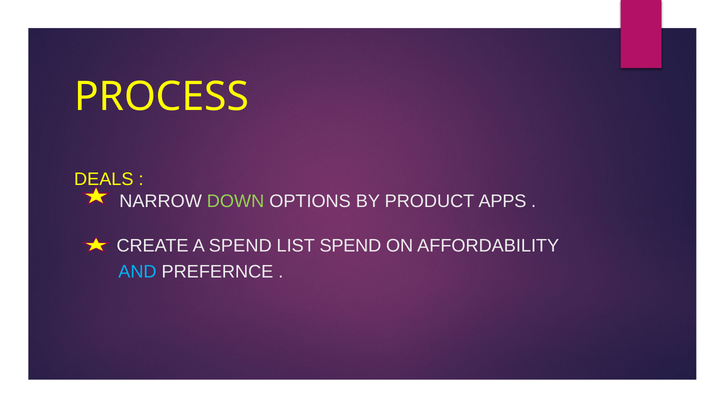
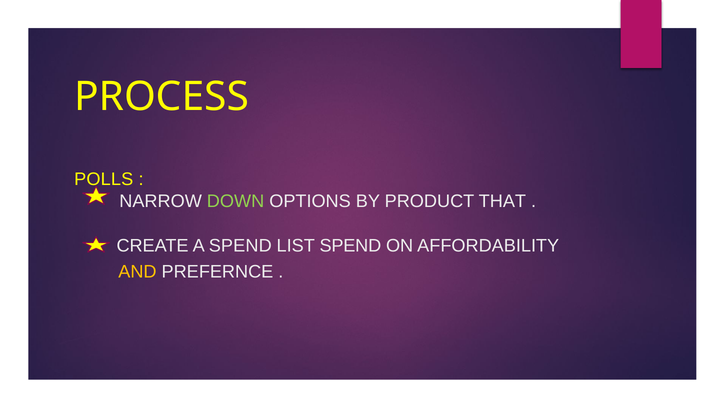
DEALS: DEALS -> POLLS (104, 179)
APPS: APPS -> THAT (502, 201)
AND colour: light blue -> yellow (137, 272)
